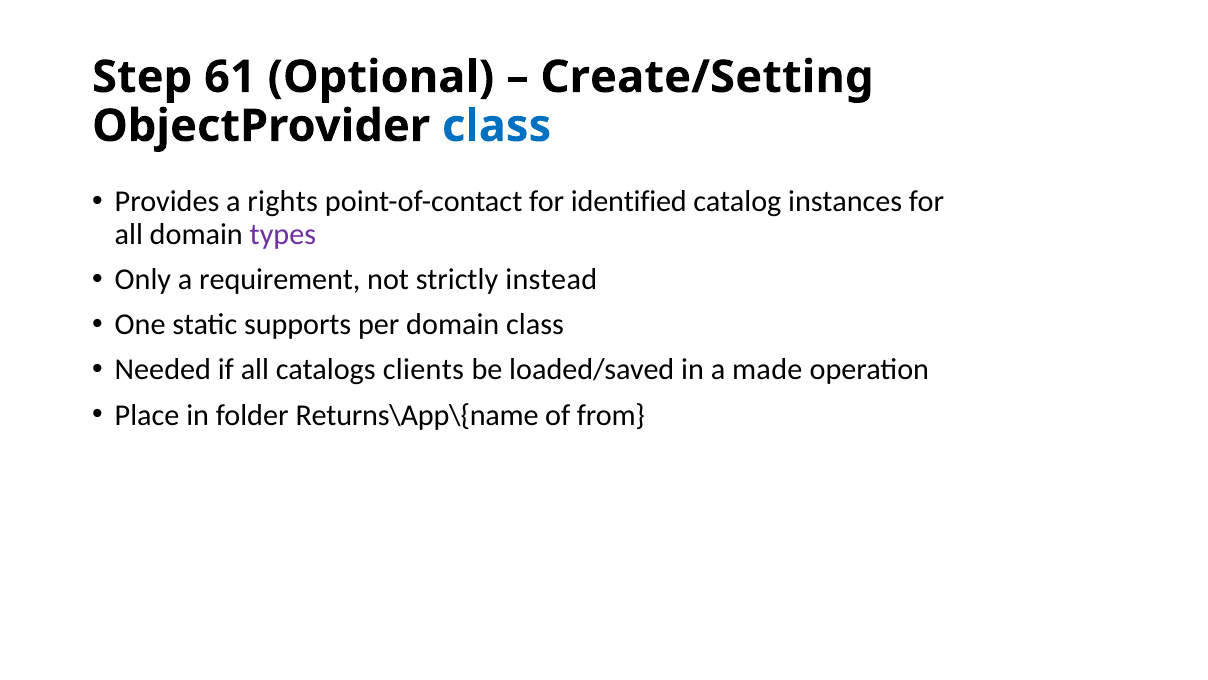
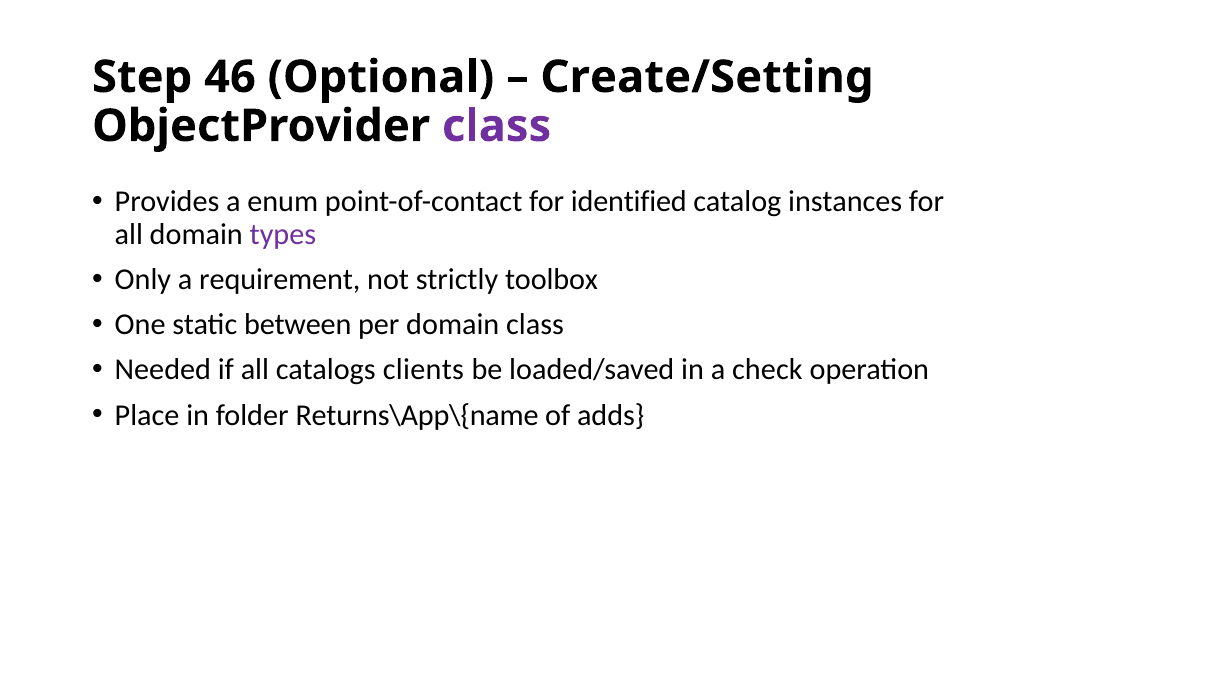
61: 61 -> 46 (230, 77)
class colour: blue -> purple (497, 126)
rights: rights -> enum (283, 202)
instead: instead -> toolbox (551, 279)
supports: supports -> between (298, 325)
made: made -> check (767, 370)
from: from -> adds (611, 415)
